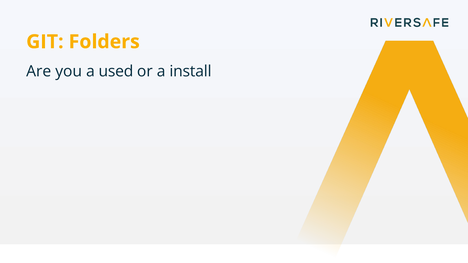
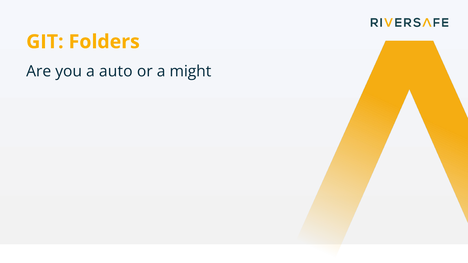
used: used -> auto (116, 71)
install: install -> might (190, 71)
